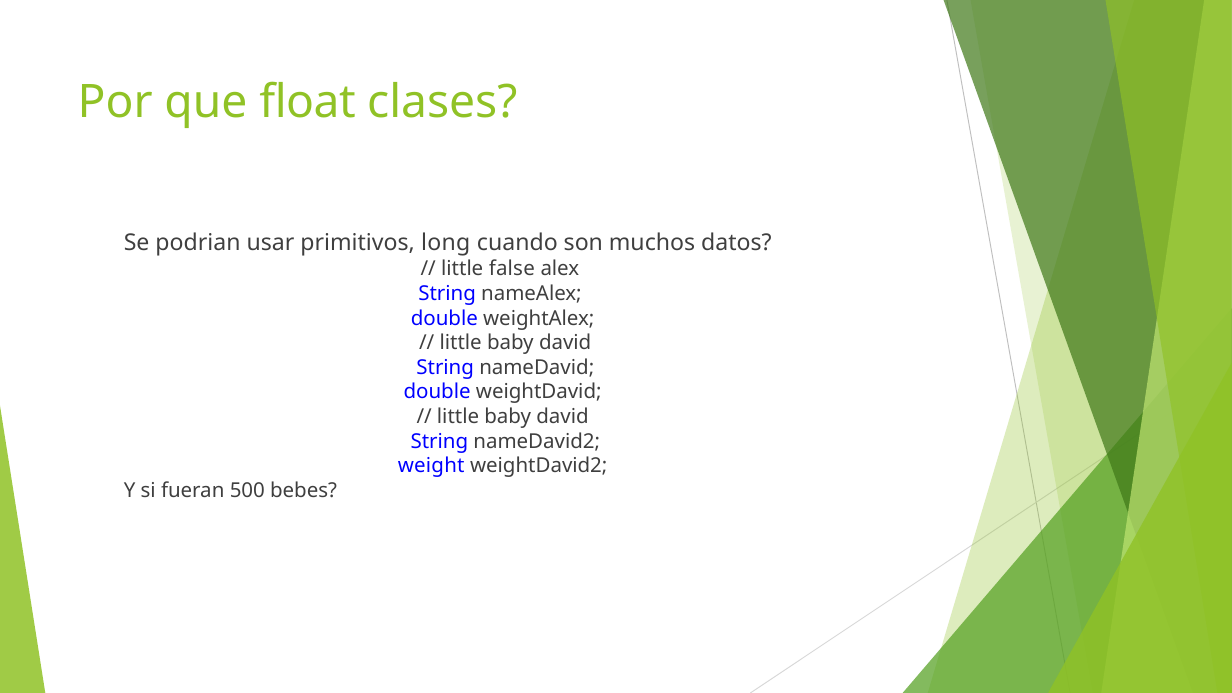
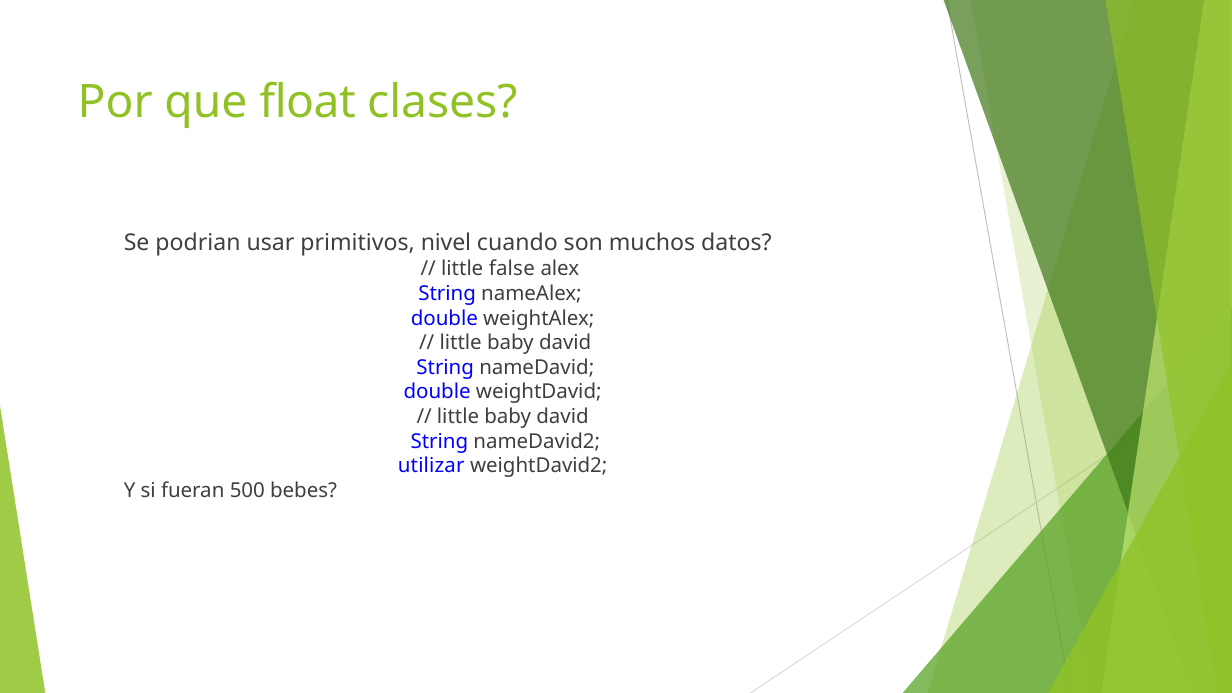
long: long -> nivel (446, 243)
weight: weight -> utilizar (431, 466)
